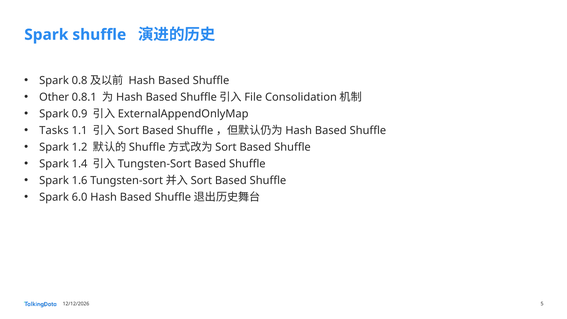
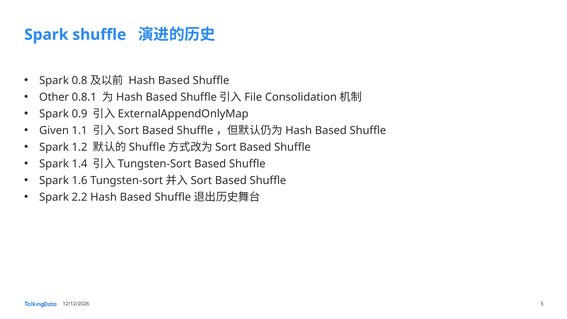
Tasks: Tasks -> Given (54, 130)
6.0: 6.0 -> 2.2 (80, 197)
